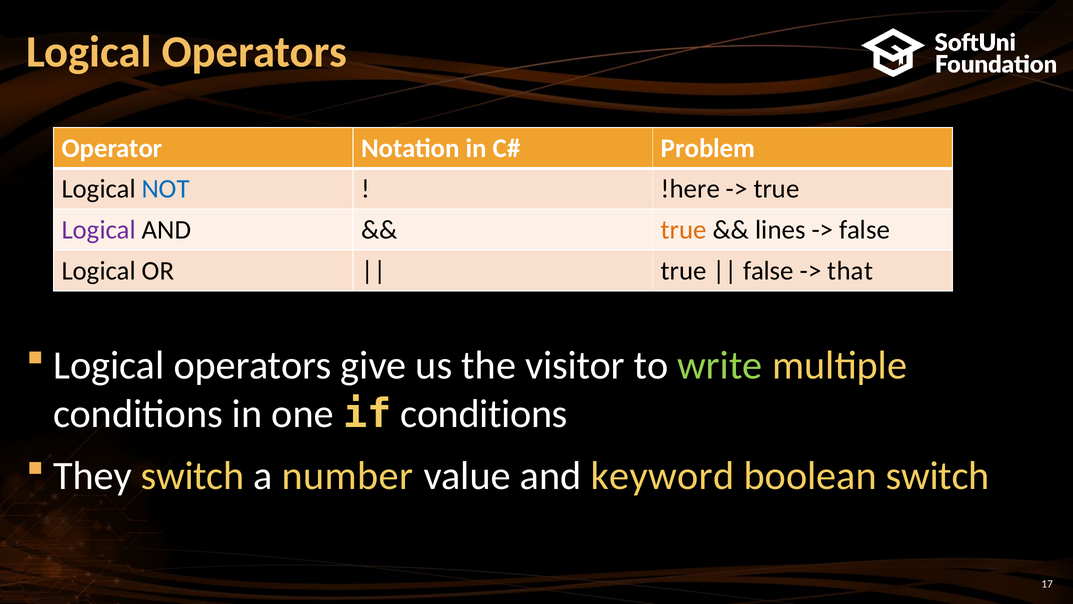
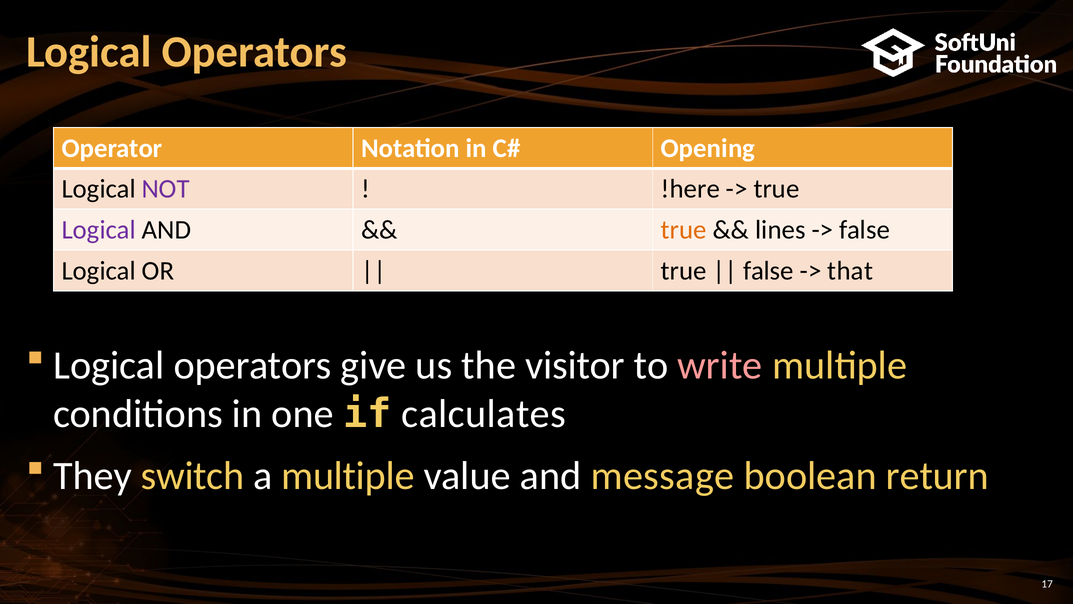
Problem: Problem -> Opening (708, 148)
NOT colour: blue -> purple (166, 189)
write colour: light green -> pink (720, 366)
if conditions: conditions -> calculates (484, 414)
a number: number -> multiple (348, 476)
keyword: keyword -> message (662, 476)
boolean switch: switch -> return (937, 476)
